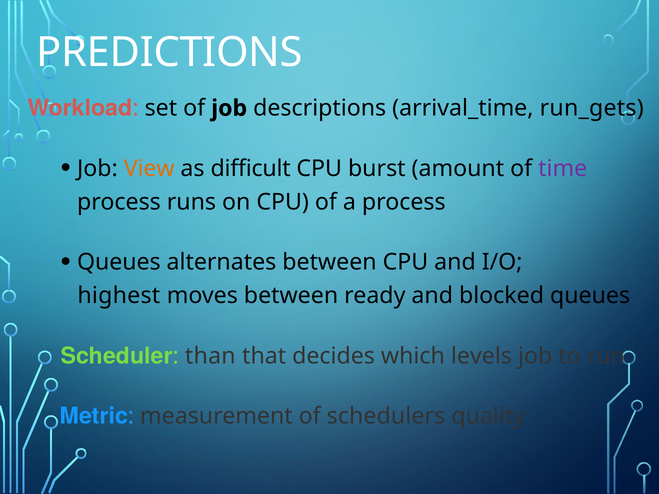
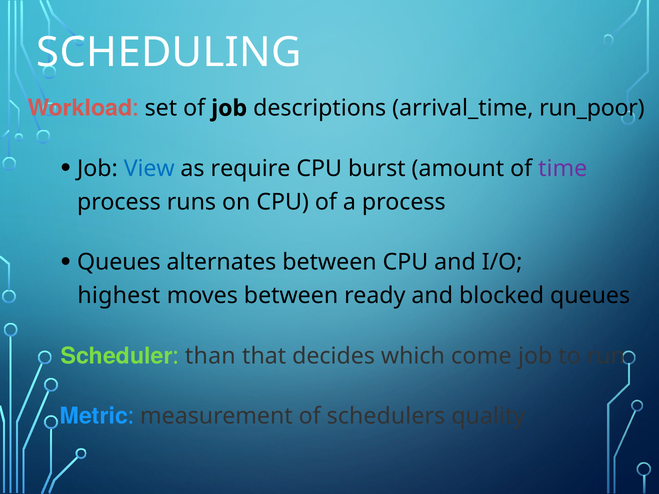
PREDICTIONS: PREDICTIONS -> SCHEDULING (169, 53)
run_gets: run_gets -> run_poor (592, 108)
View colour: orange -> blue (149, 169)
difficult: difficult -> require (251, 169)
levels: levels -> come (481, 356)
